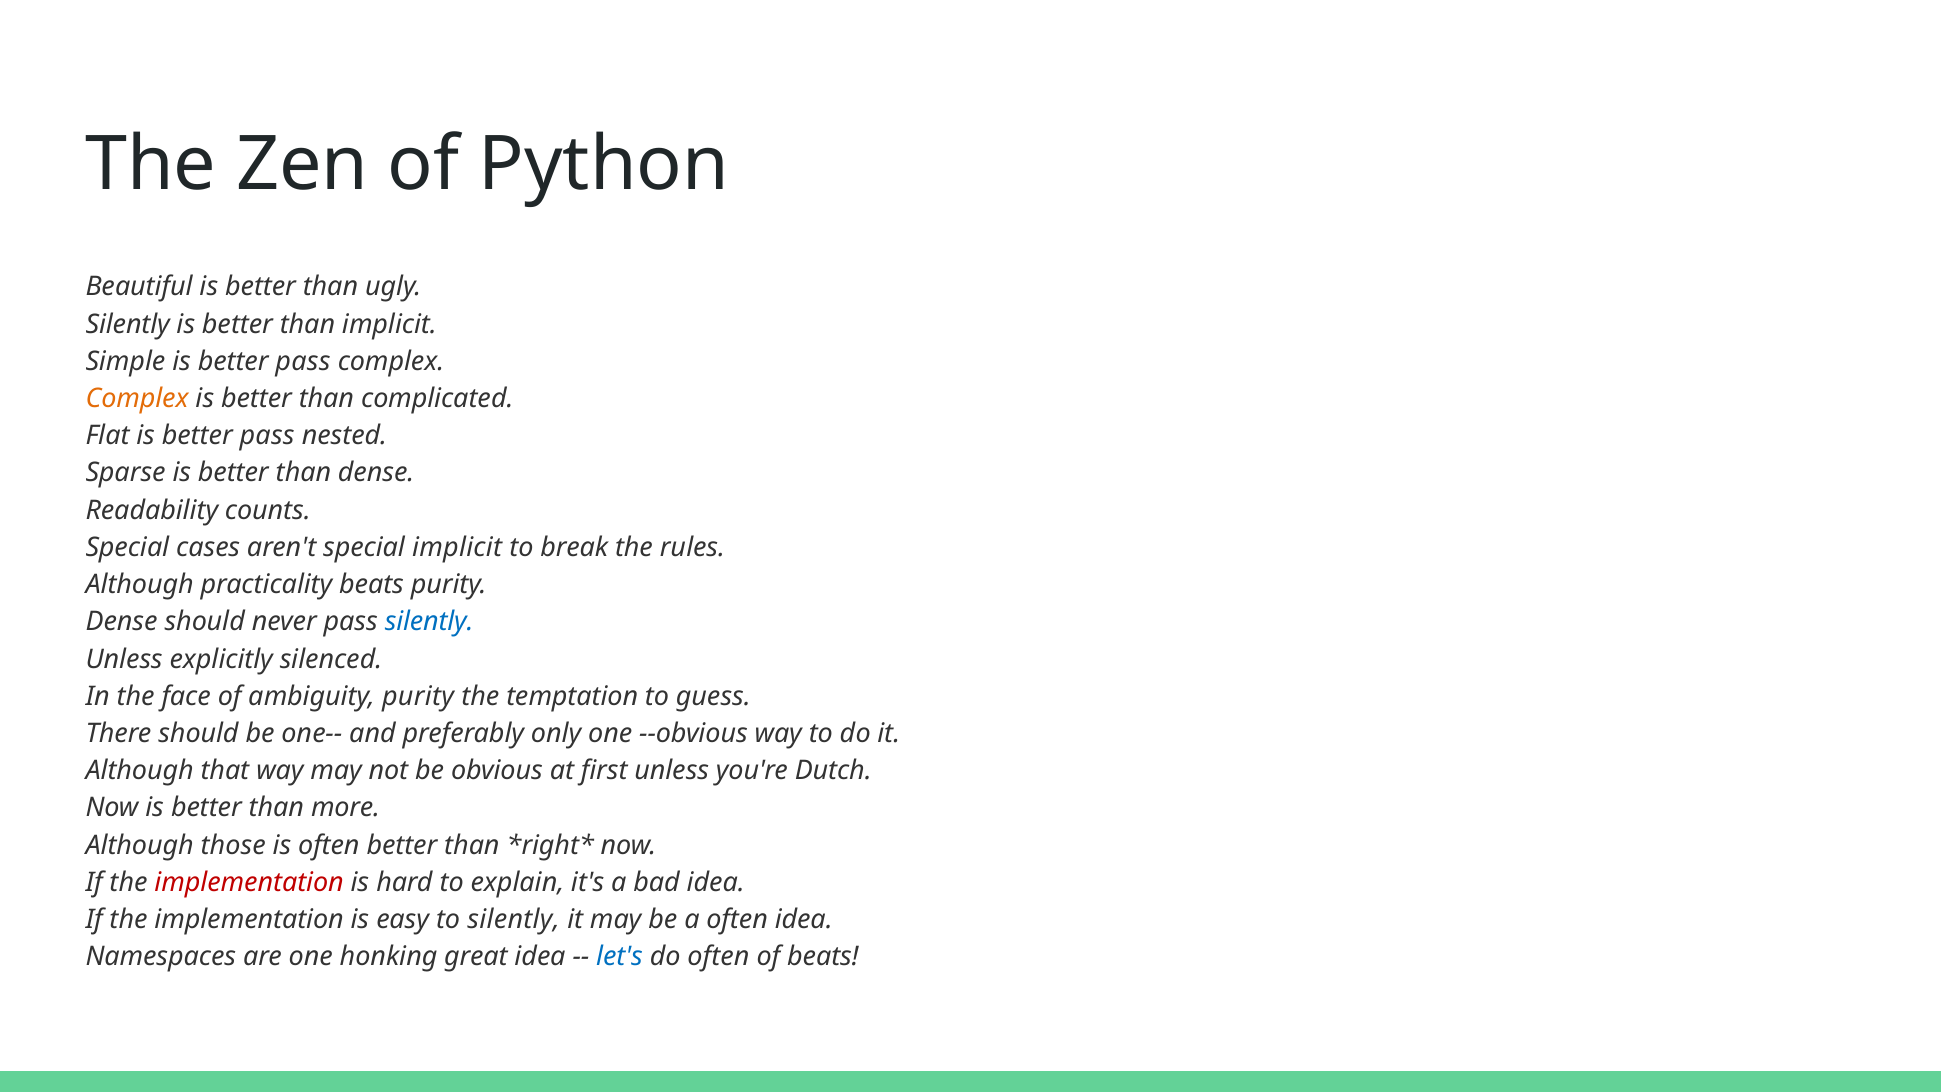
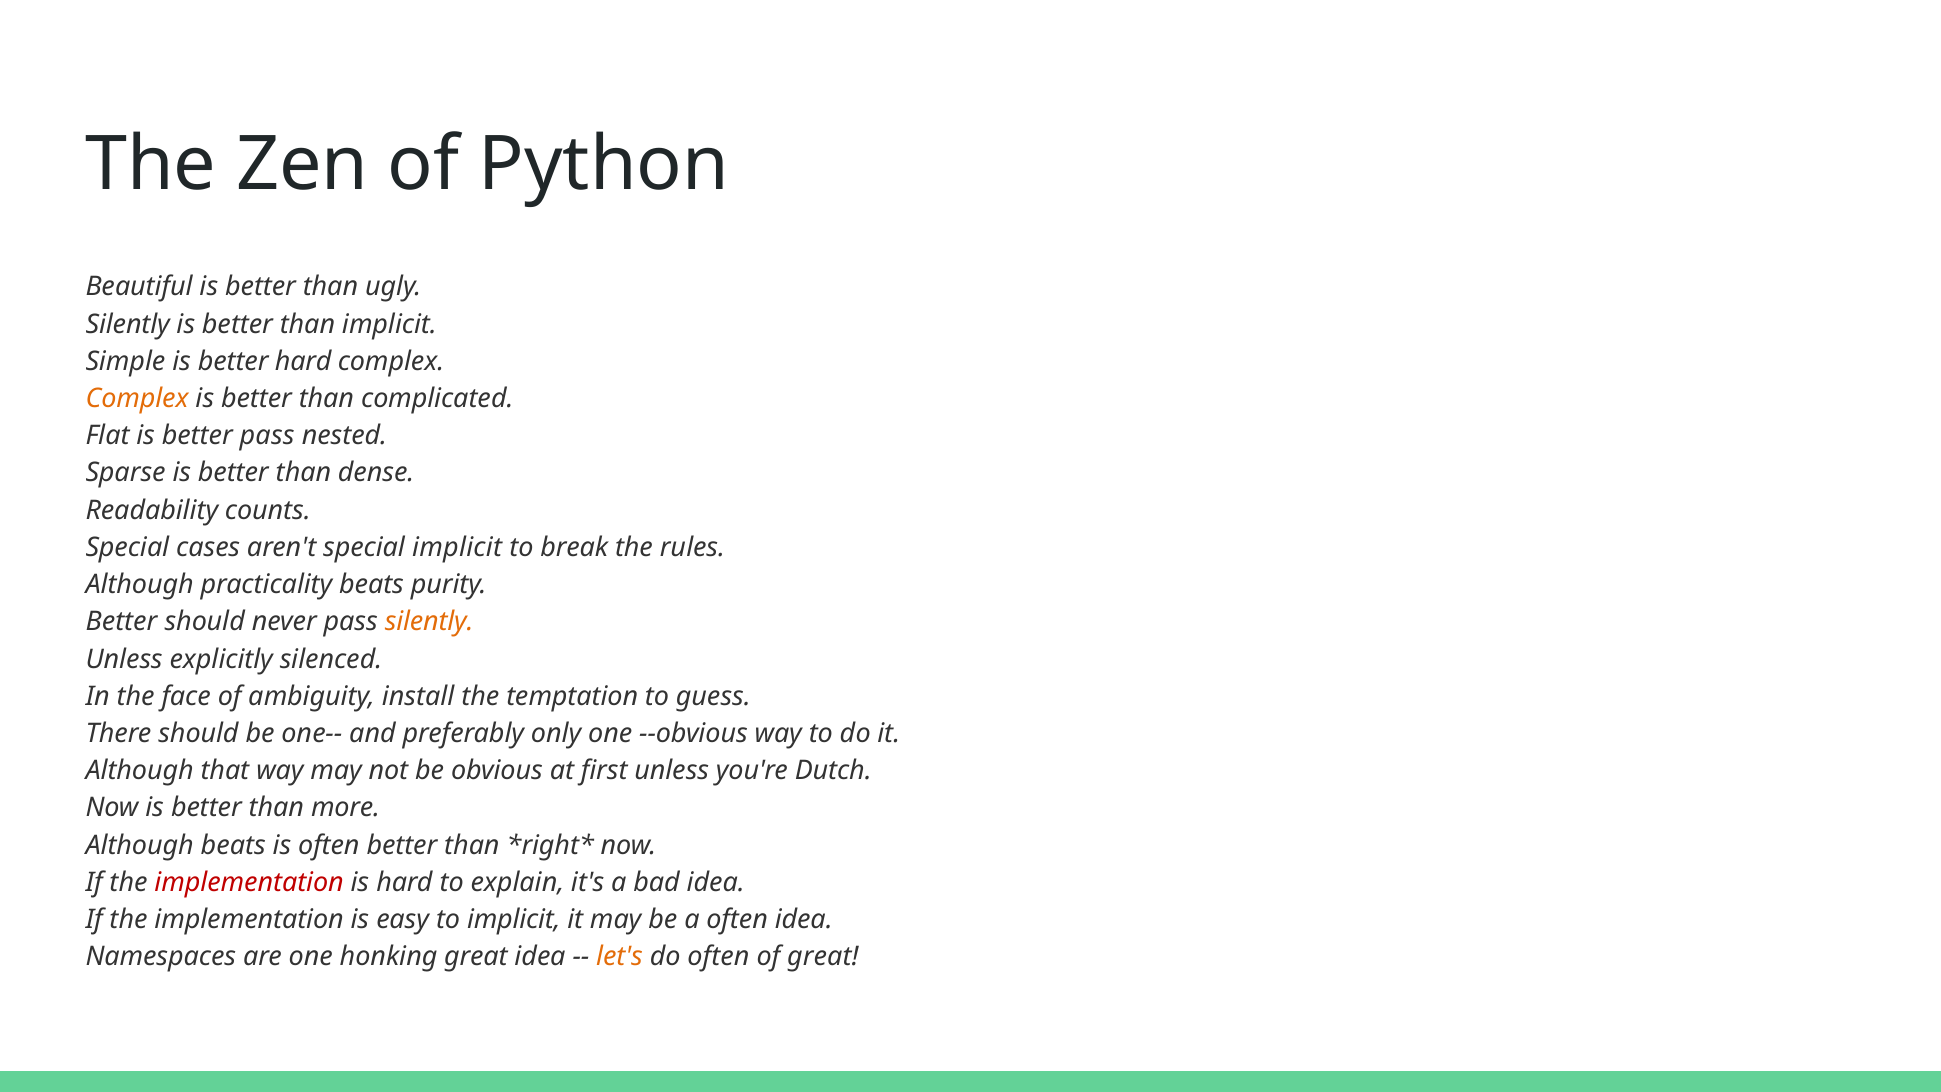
Simple is better pass: pass -> hard (303, 361)
Dense: Dense -> Better (122, 622)
silently colour: blue -> orange (429, 622)
ambiguity purity: purity -> install (418, 696)
Although those: those -> beats (233, 845)
to silently: silently -> implicit (514, 920)
let's colour: blue -> orange (619, 957)
of beats: beats -> great (823, 957)
